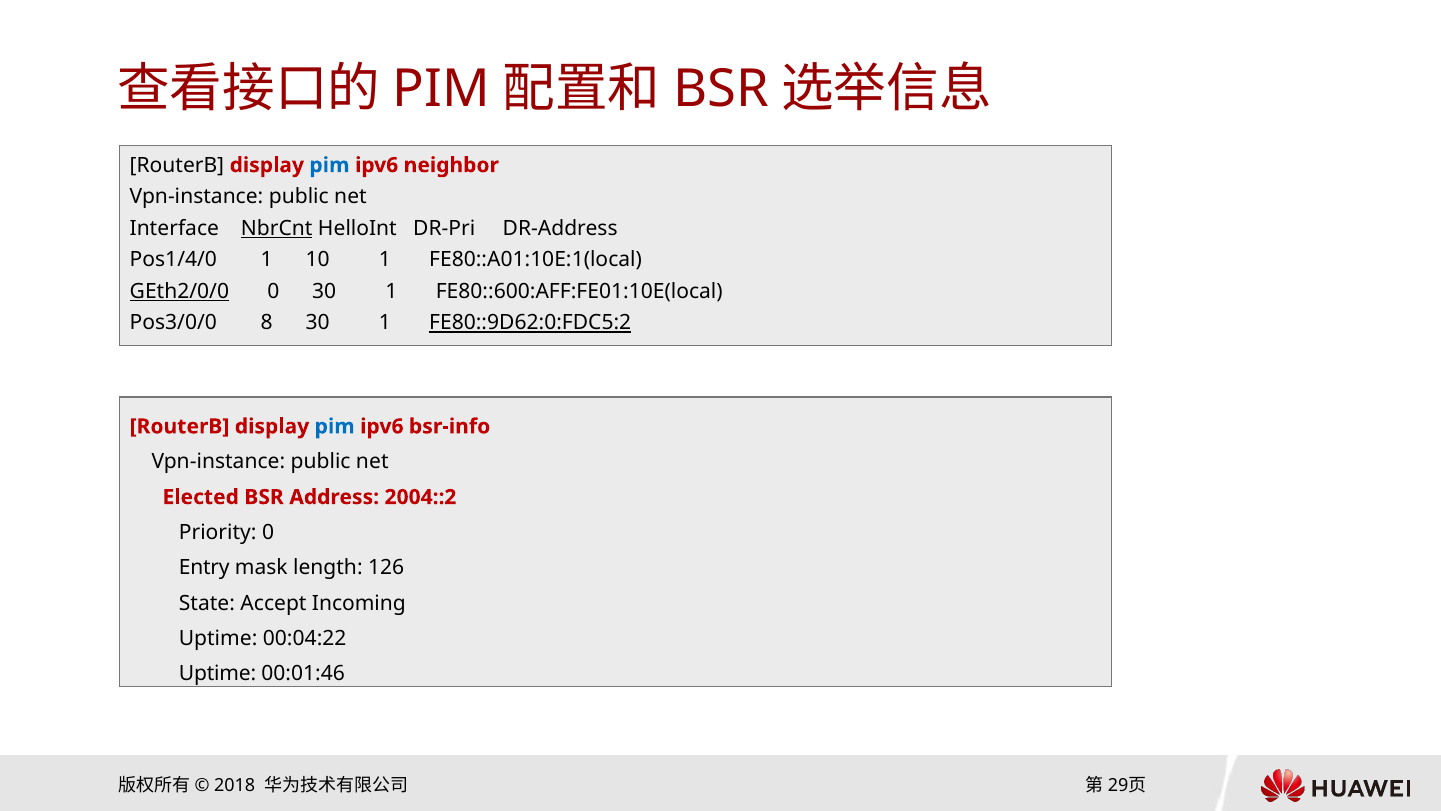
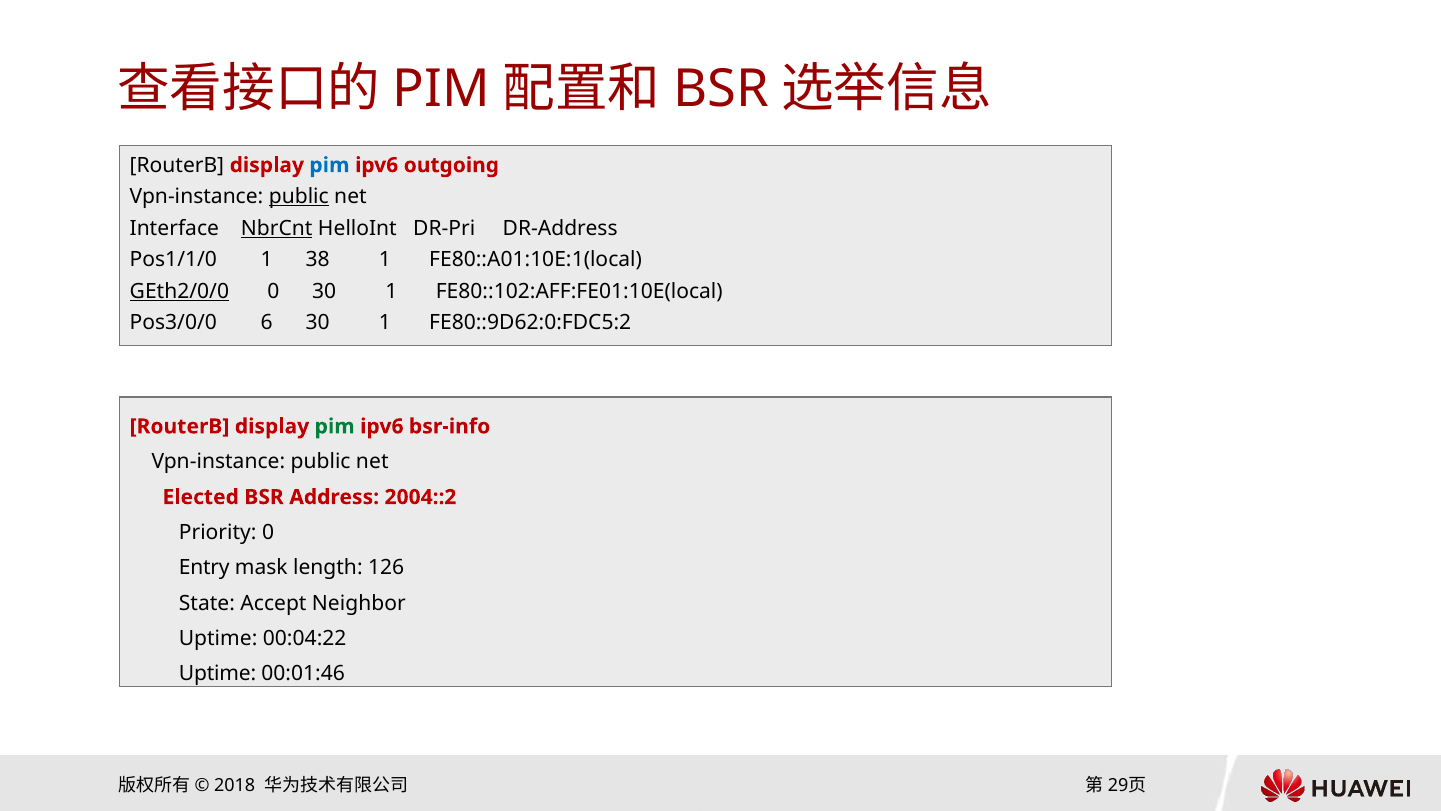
neighbor: neighbor -> outgoing (451, 165)
public underline: none -> present (299, 197)
Pos1/4/0: Pos1/4/0 -> Pos1/1/0 (173, 260)
10: 10 -> 38 (318, 260)
FE80::600:AFF:FE01:10E(local: FE80::600:AFF:FE01:10E(local -> FE80::102:AFF:FE01:10E(local (579, 291)
8: 8 -> 6 (267, 323)
FE80::9D62:0:FDC5:2 underline: present -> none (530, 323)
pim colour: blue -> green (335, 426)
Incoming: Incoming -> Neighbor (359, 603)
